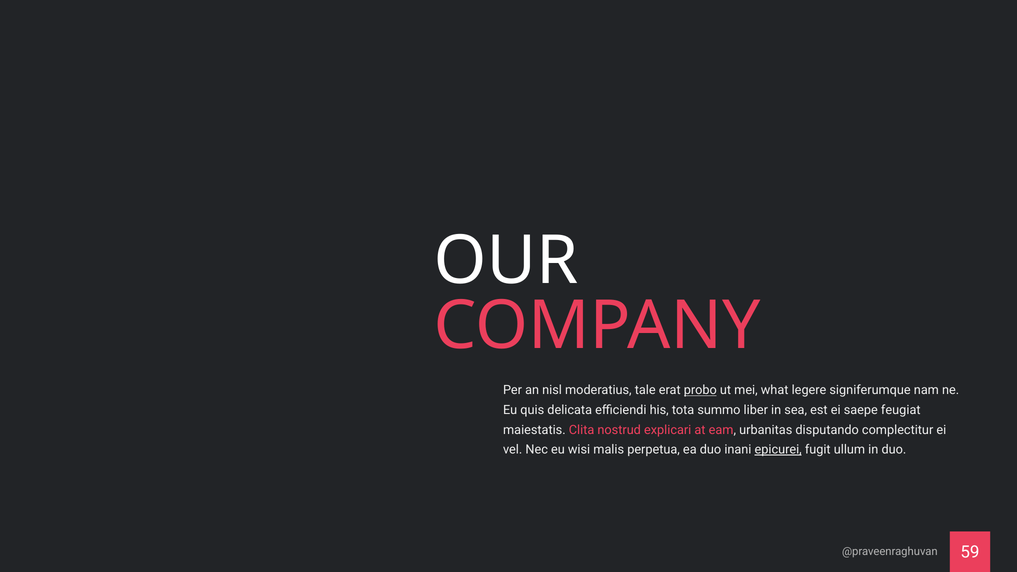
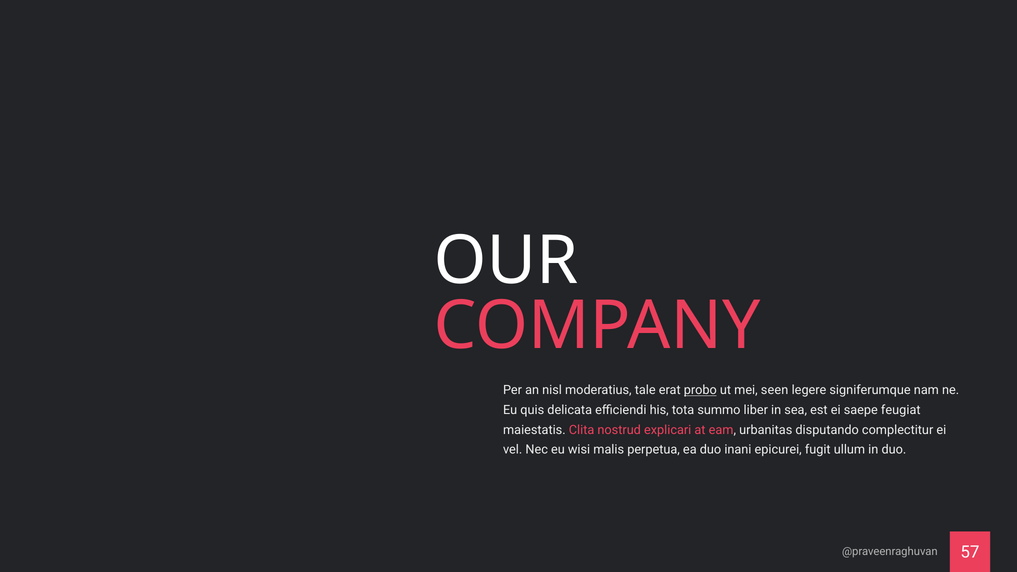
what: what -> seen (775, 390)
epicurei underline: present -> none (778, 450)
59: 59 -> 57 (970, 552)
